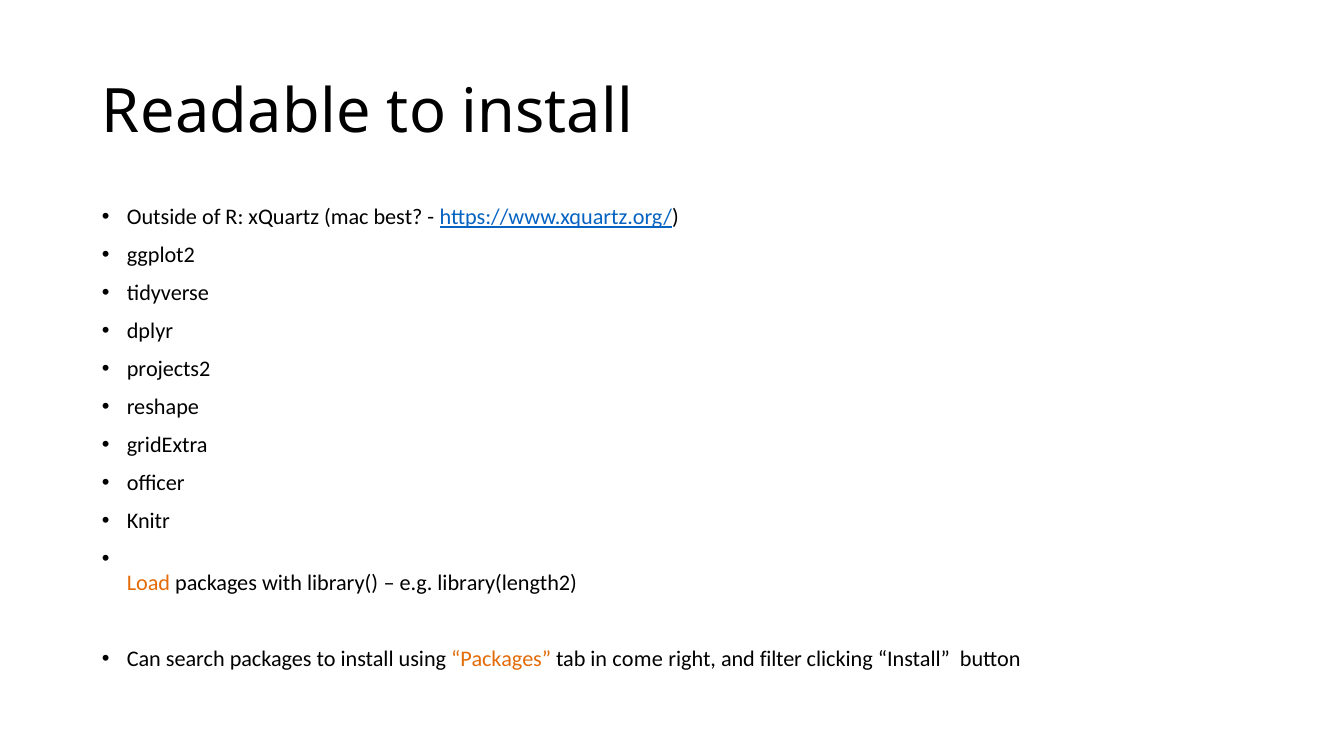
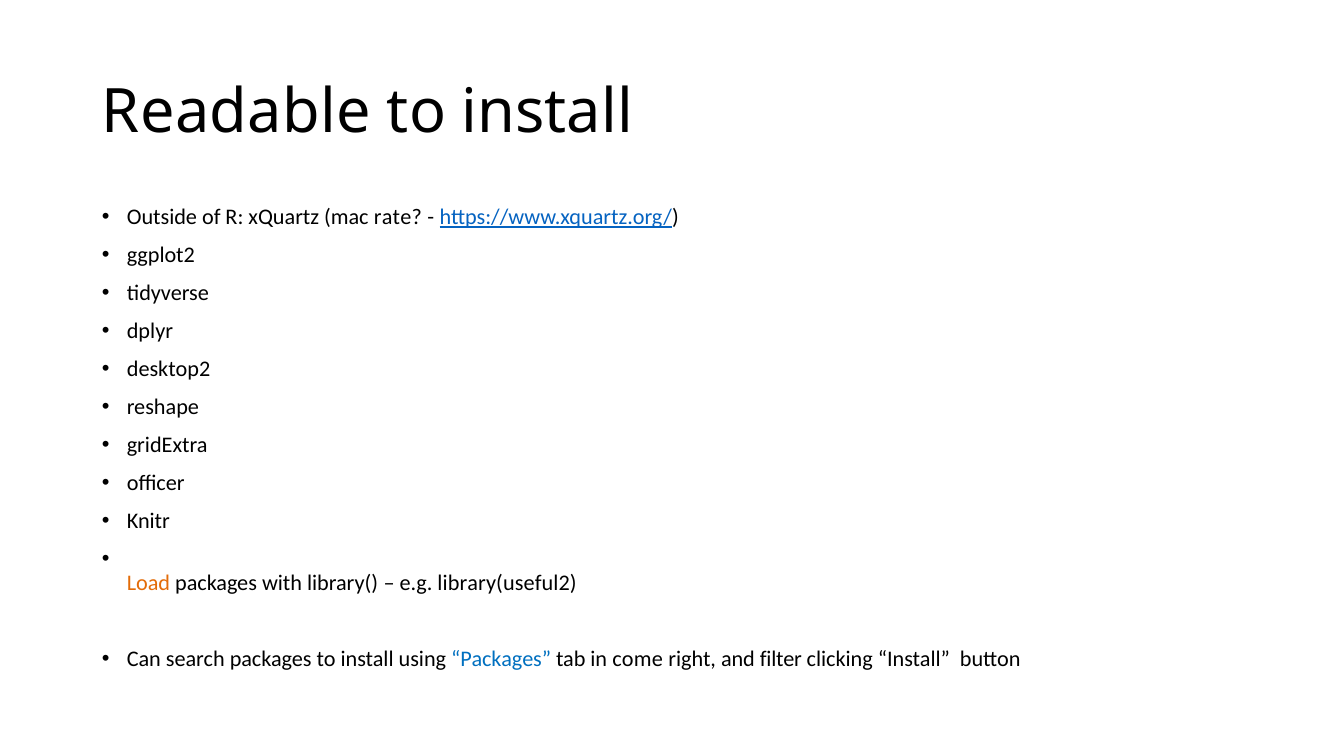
best: best -> rate (398, 217)
projects2: projects2 -> desktop2 (169, 369)
library(length2: library(length2 -> library(useful2 (507, 583)
Packages colour: orange -> blue (501, 659)
